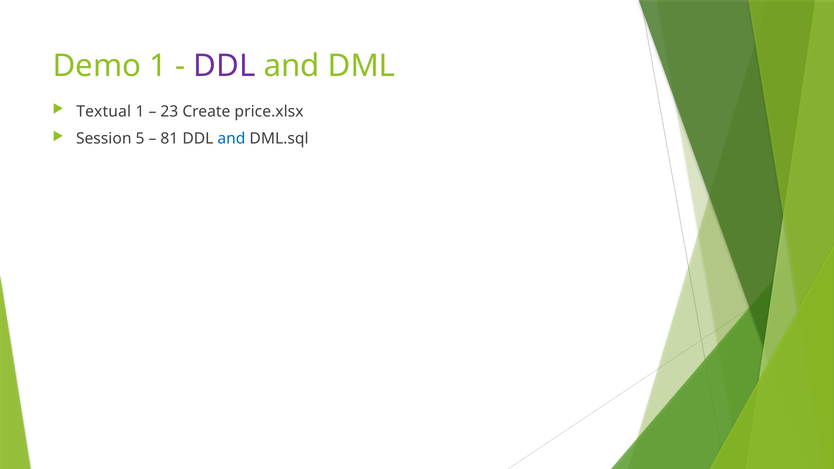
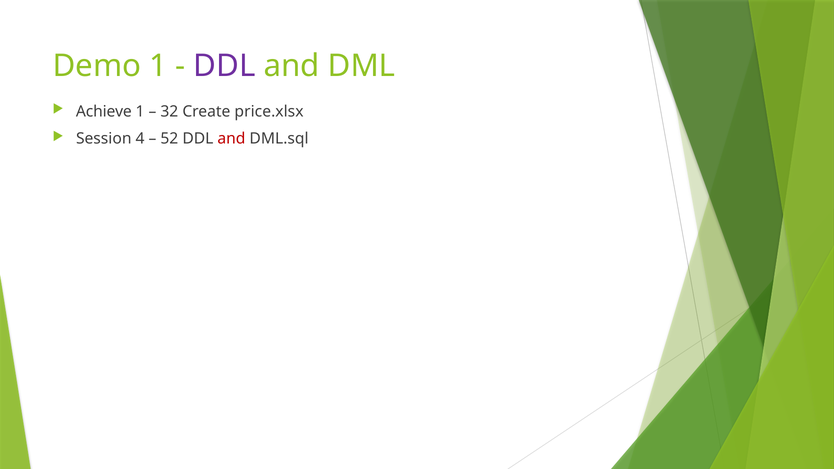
Textual: Textual -> Achieve (104, 111)
23: 23 -> 32 (169, 111)
5: 5 -> 4 (140, 139)
81: 81 -> 52 (169, 139)
and colour: blue -> red (231, 139)
